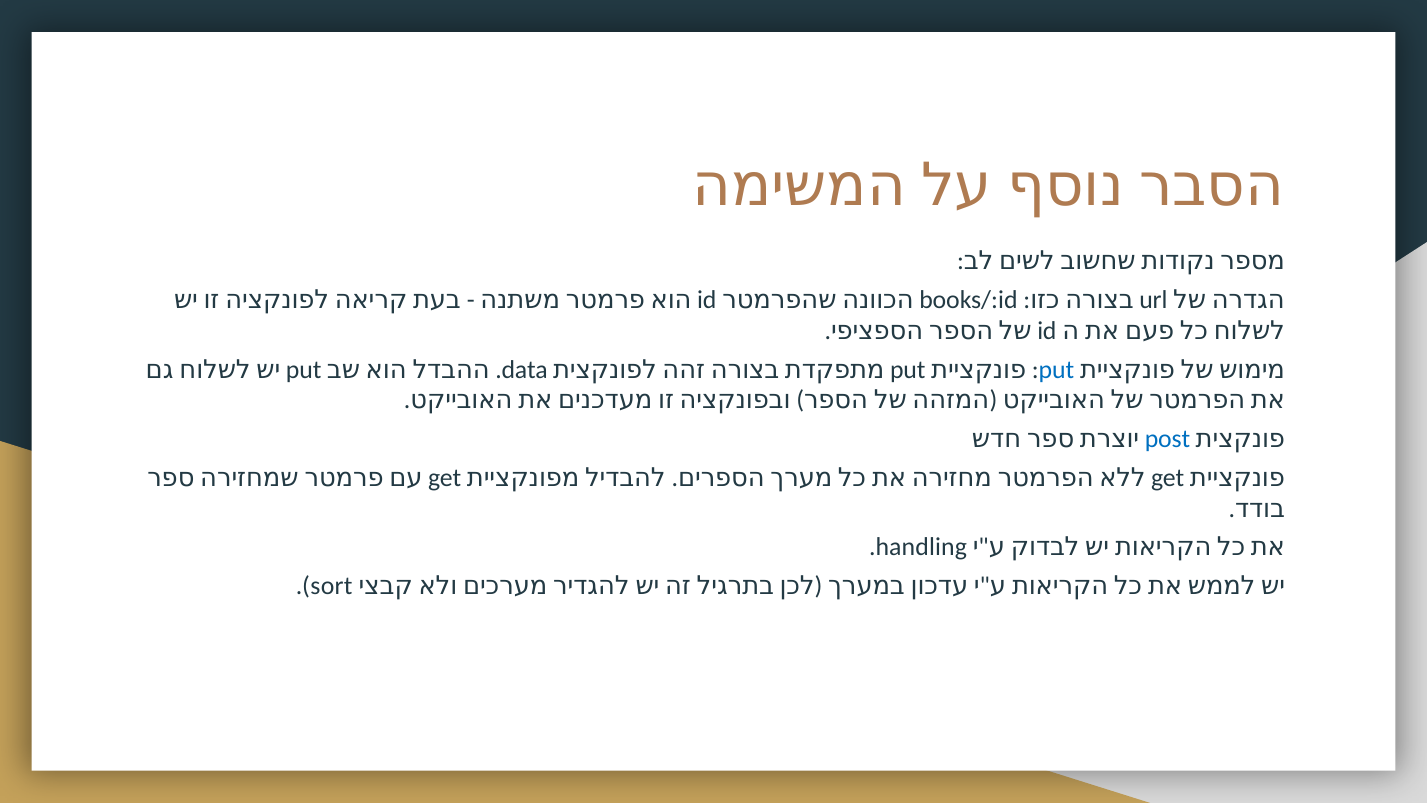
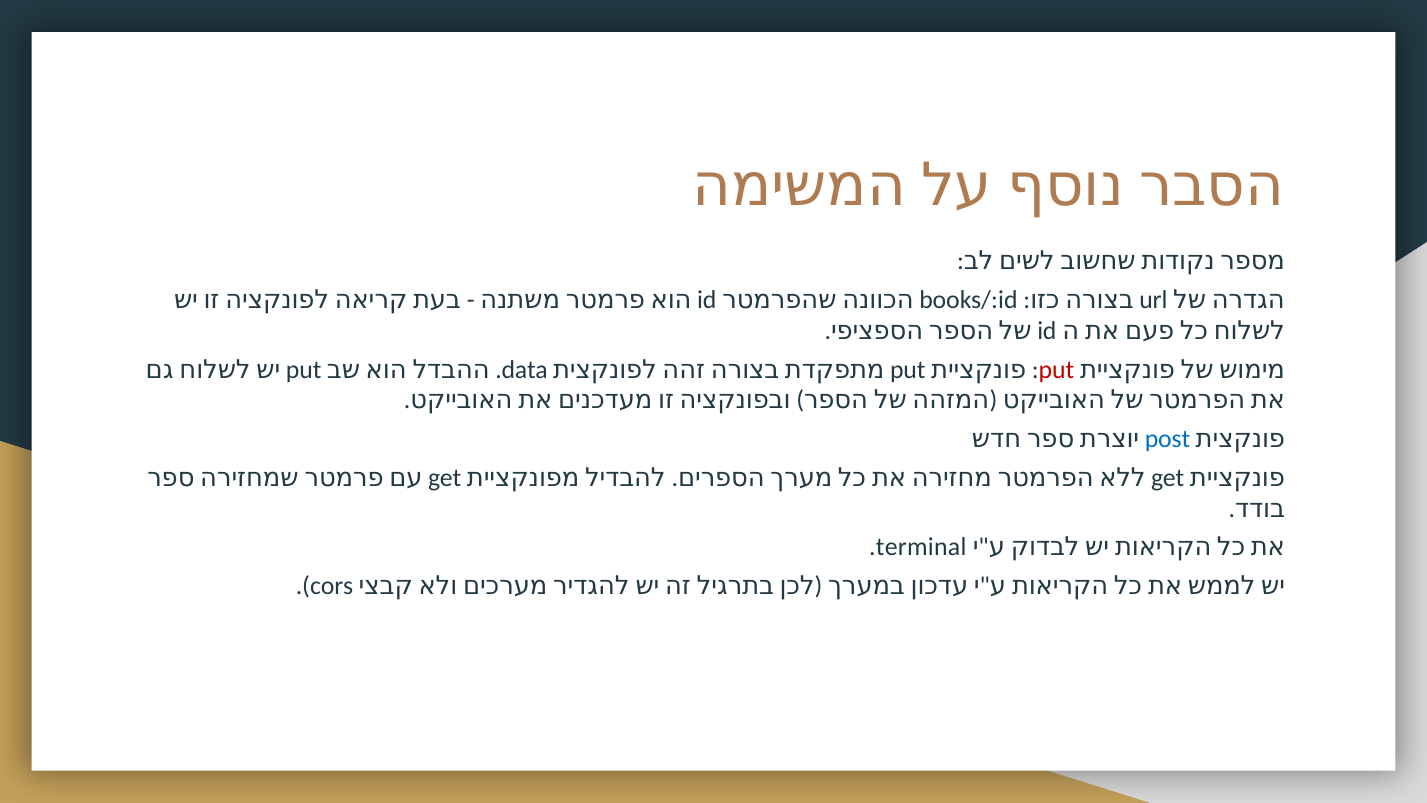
put colour: blue -> red (1056, 369)
handling: handling -> terminal (921, 547)
sort: sort -> cors (332, 586)
